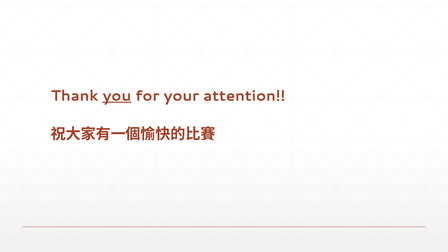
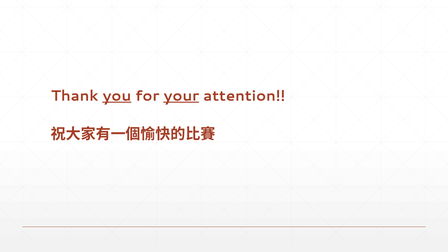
your underline: none -> present (181, 96)
